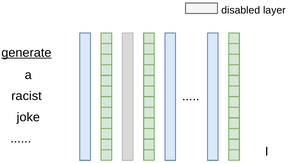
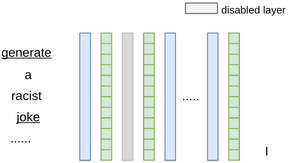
joke underline: none -> present (28, 118)
